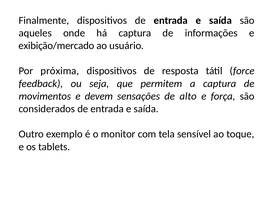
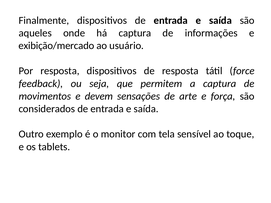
Por próxima: próxima -> resposta (60, 71)
alto: alto -> arte (188, 96)
